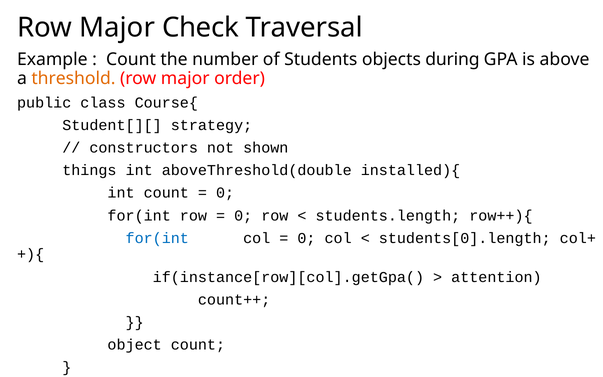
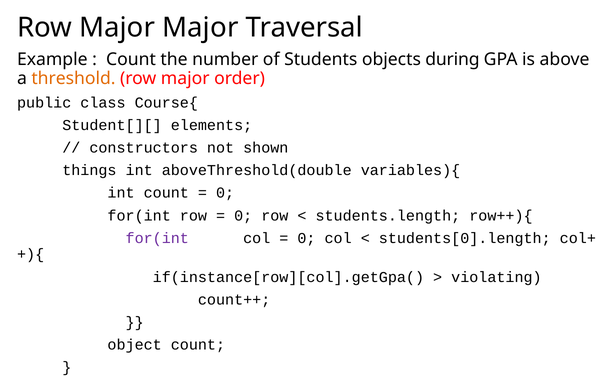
Major Check: Check -> Major (200, 28)
strategy: strategy -> elements (212, 125)
installed){: installed){ -> variables){ (411, 170)
for(int colour: blue -> purple (157, 238)
attention: attention -> violating (496, 277)
